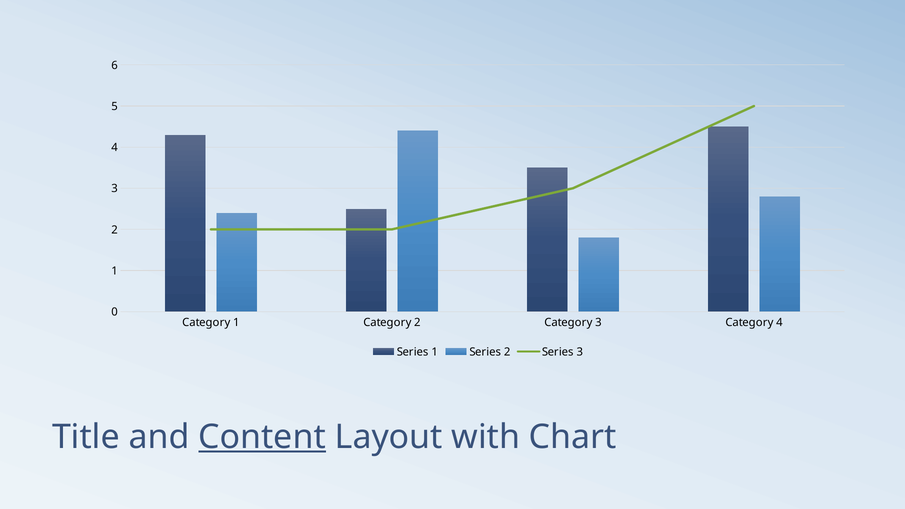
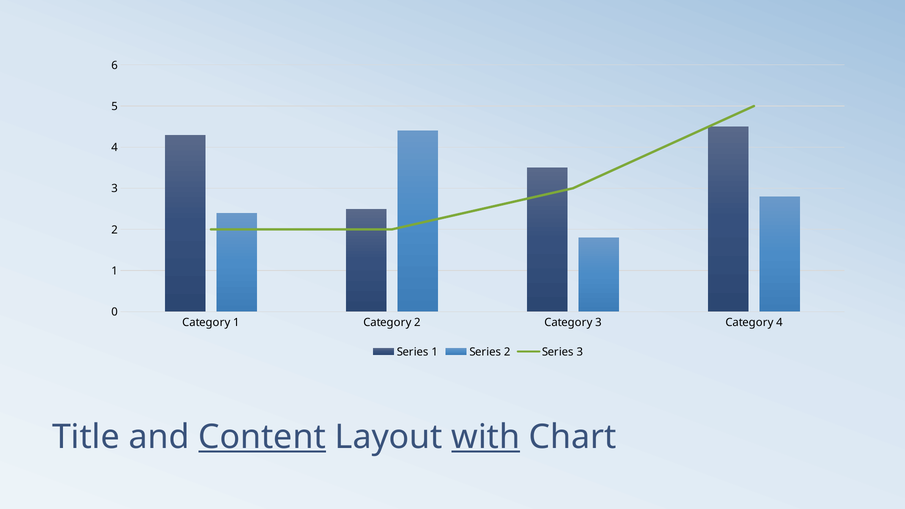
with underline: none -> present (486, 437)
